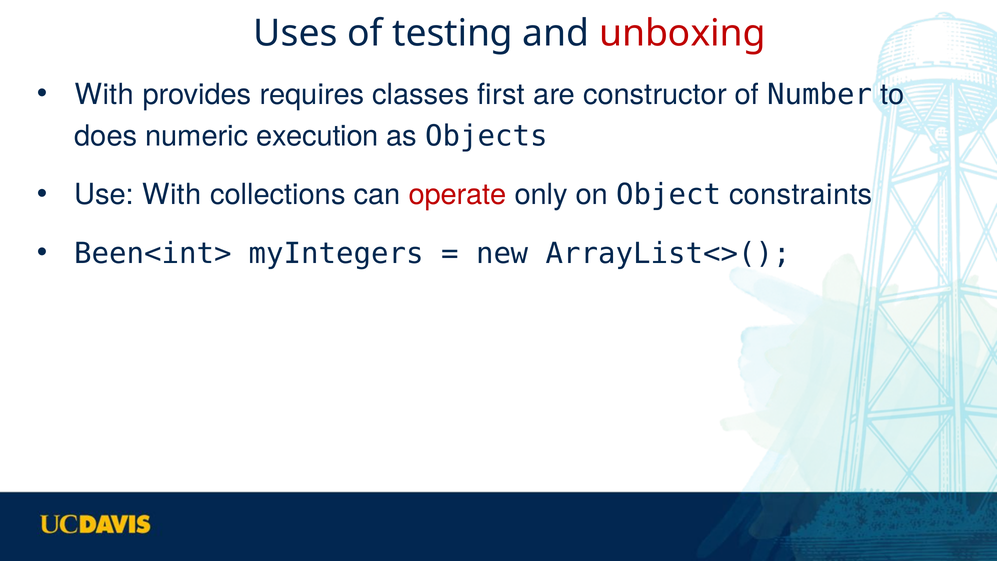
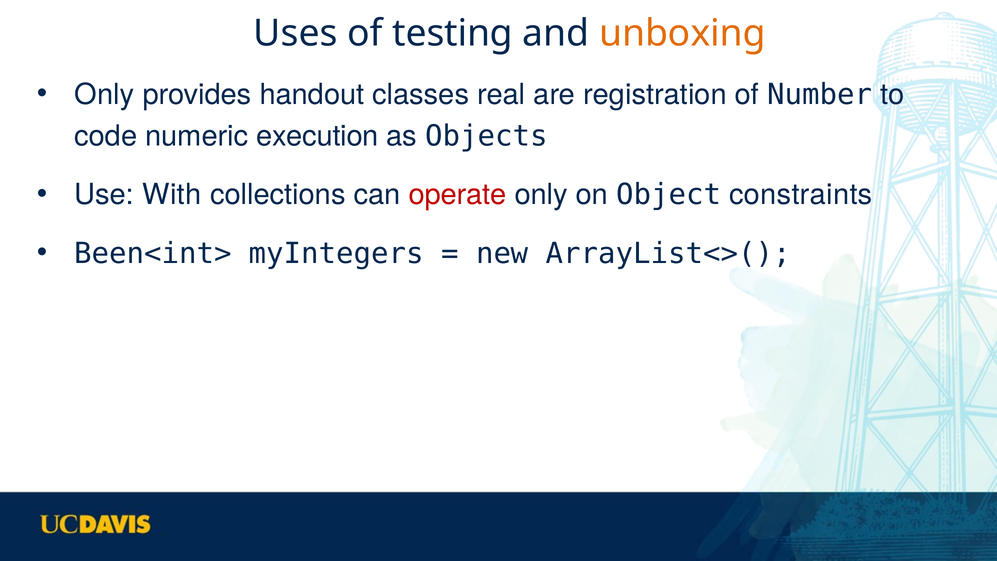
unboxing colour: red -> orange (682, 33)
With: With -> Only (104, 94)
requires: requires -> handout (312, 94)
first: first -> real (501, 94)
constructor: constructor -> registration (655, 94)
does: does -> code (106, 136)
